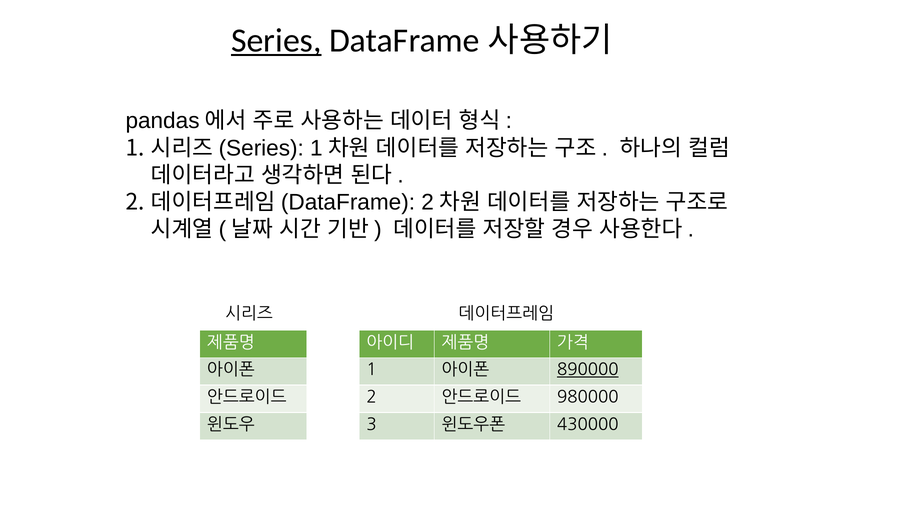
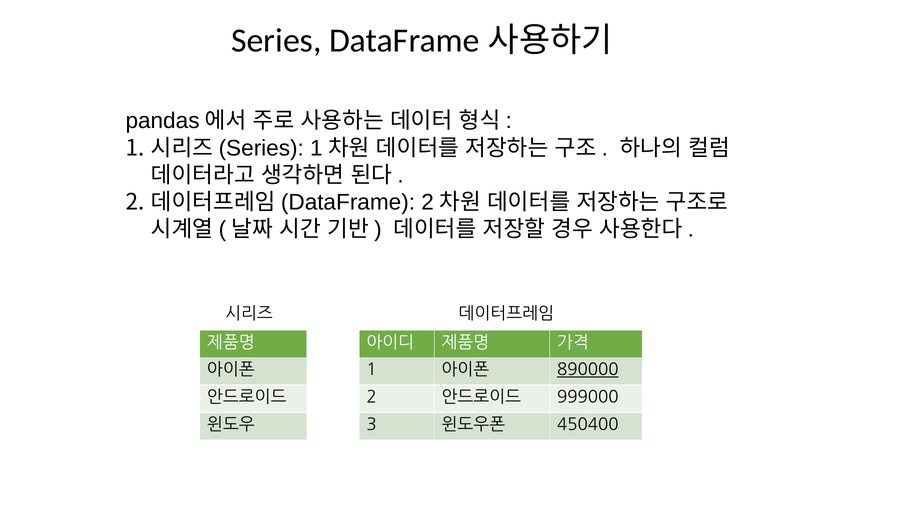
Series underline: present -> none (276, 40)
980000: 980000 -> 999000 (588, 397)
430000: 430000 -> 450400 (588, 425)
